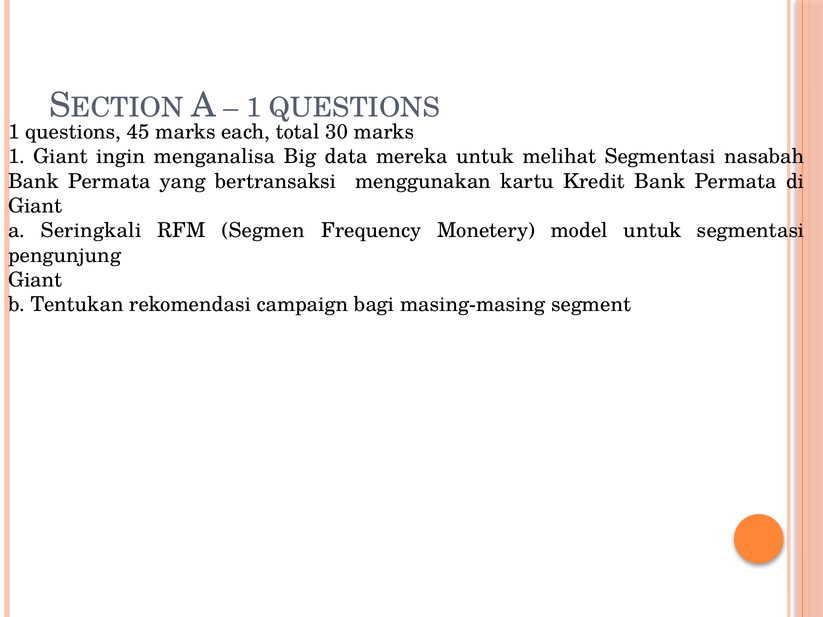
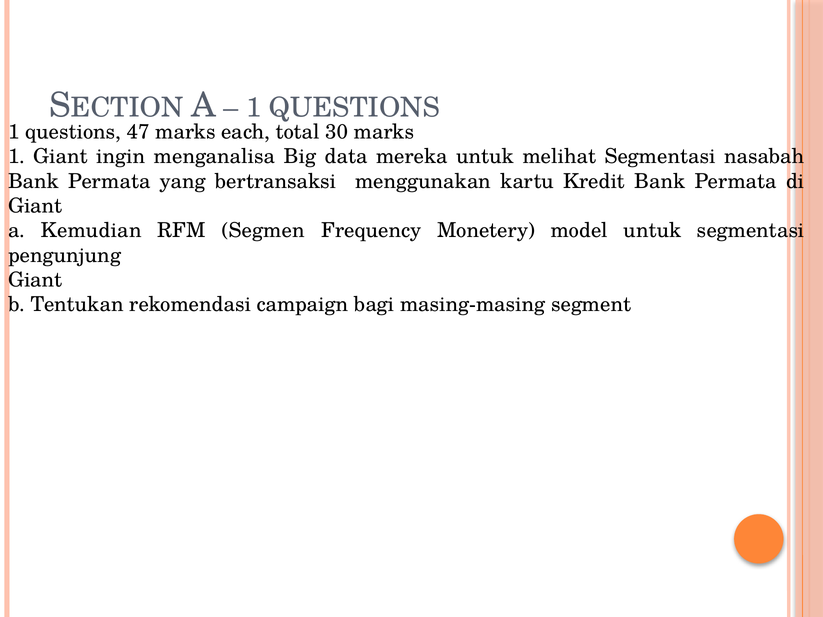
45: 45 -> 47 (138, 132)
Seringkali: Seringkali -> Kemudian (91, 231)
